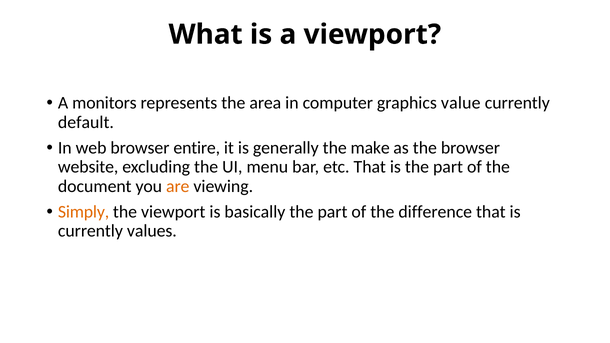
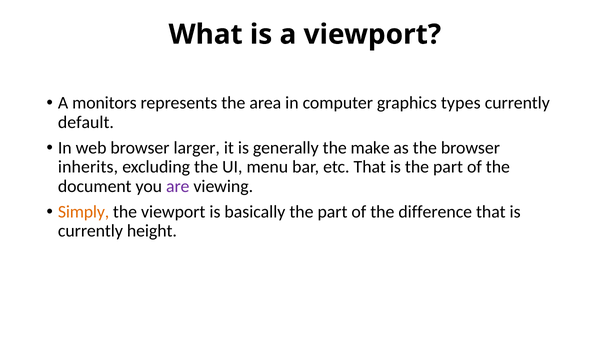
value: value -> types (461, 103)
entire: entire -> larger (197, 148)
website: website -> inherits (88, 167)
are colour: orange -> purple (178, 186)
values: values -> height (152, 231)
